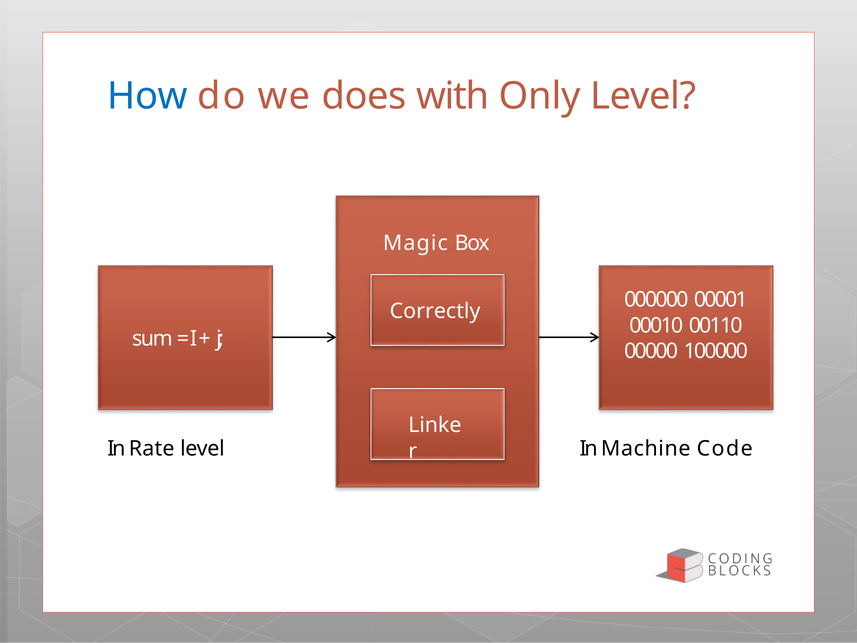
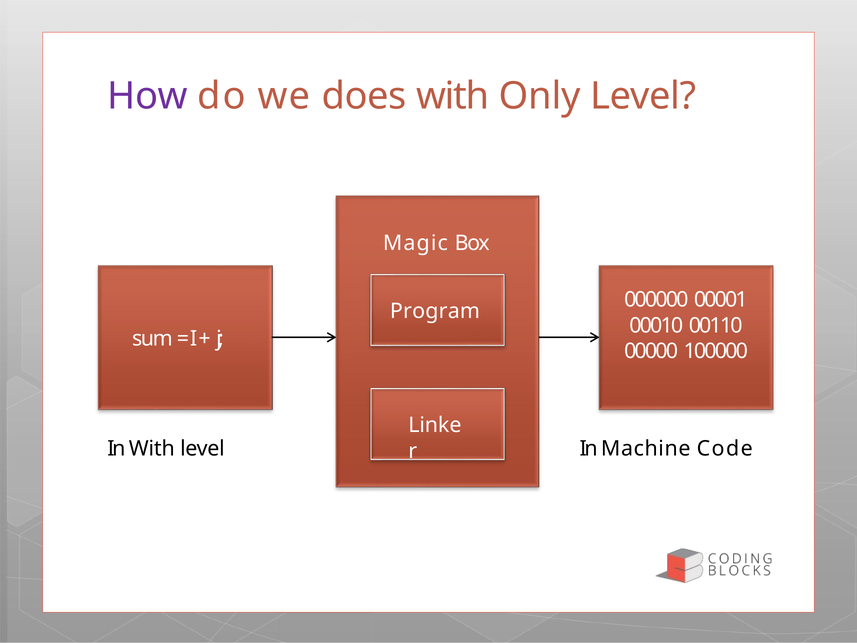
How colour: blue -> purple (148, 96)
Correctly: Correctly -> Program (435, 311)
In Rate: Rate -> With (152, 448)
